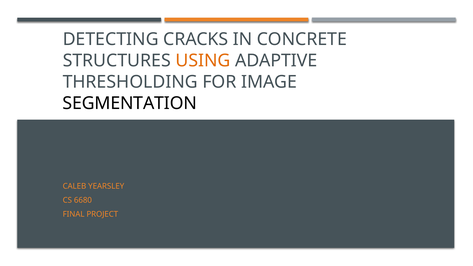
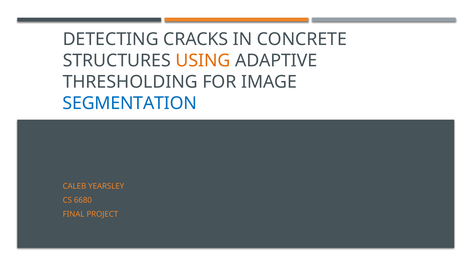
SEGMENTATION colour: black -> blue (130, 103)
